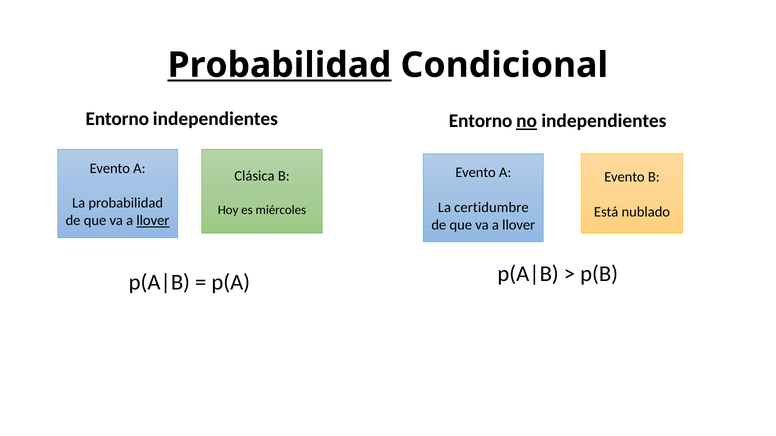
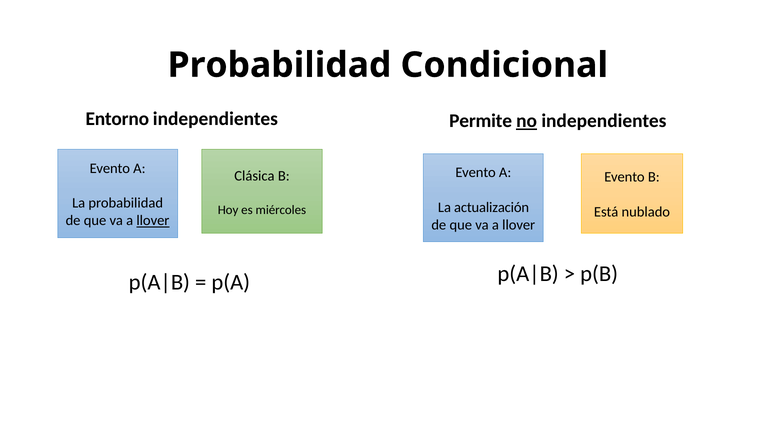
Probabilidad underline: present -> none (279, 65)
Entorno: Entorno -> Permite (481, 121)
certidumbre: certidumbre -> actualización (492, 208)
